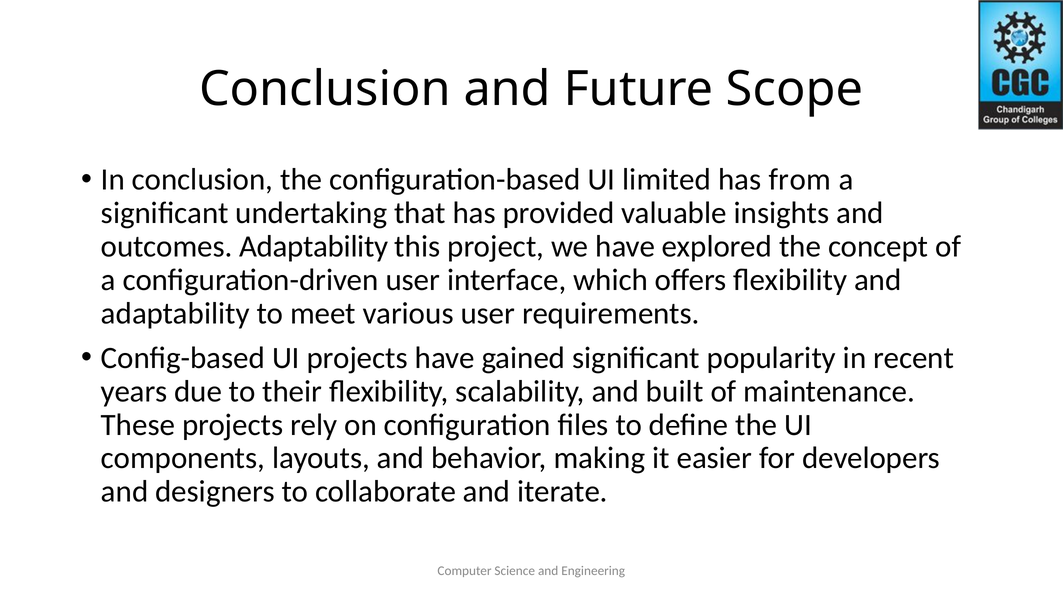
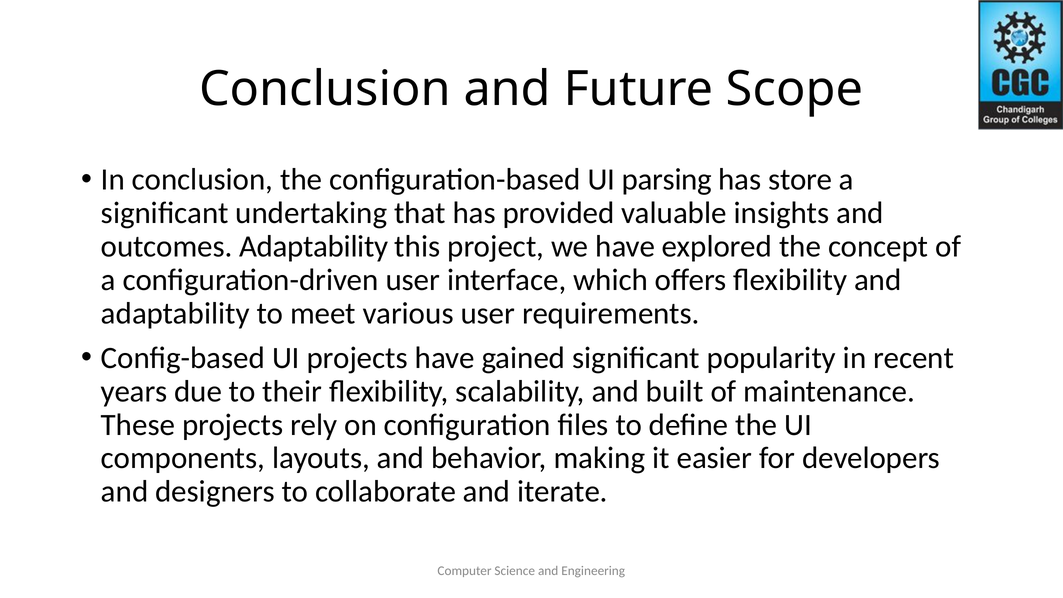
limited: limited -> parsing (667, 180)
from: from -> store (800, 180)
